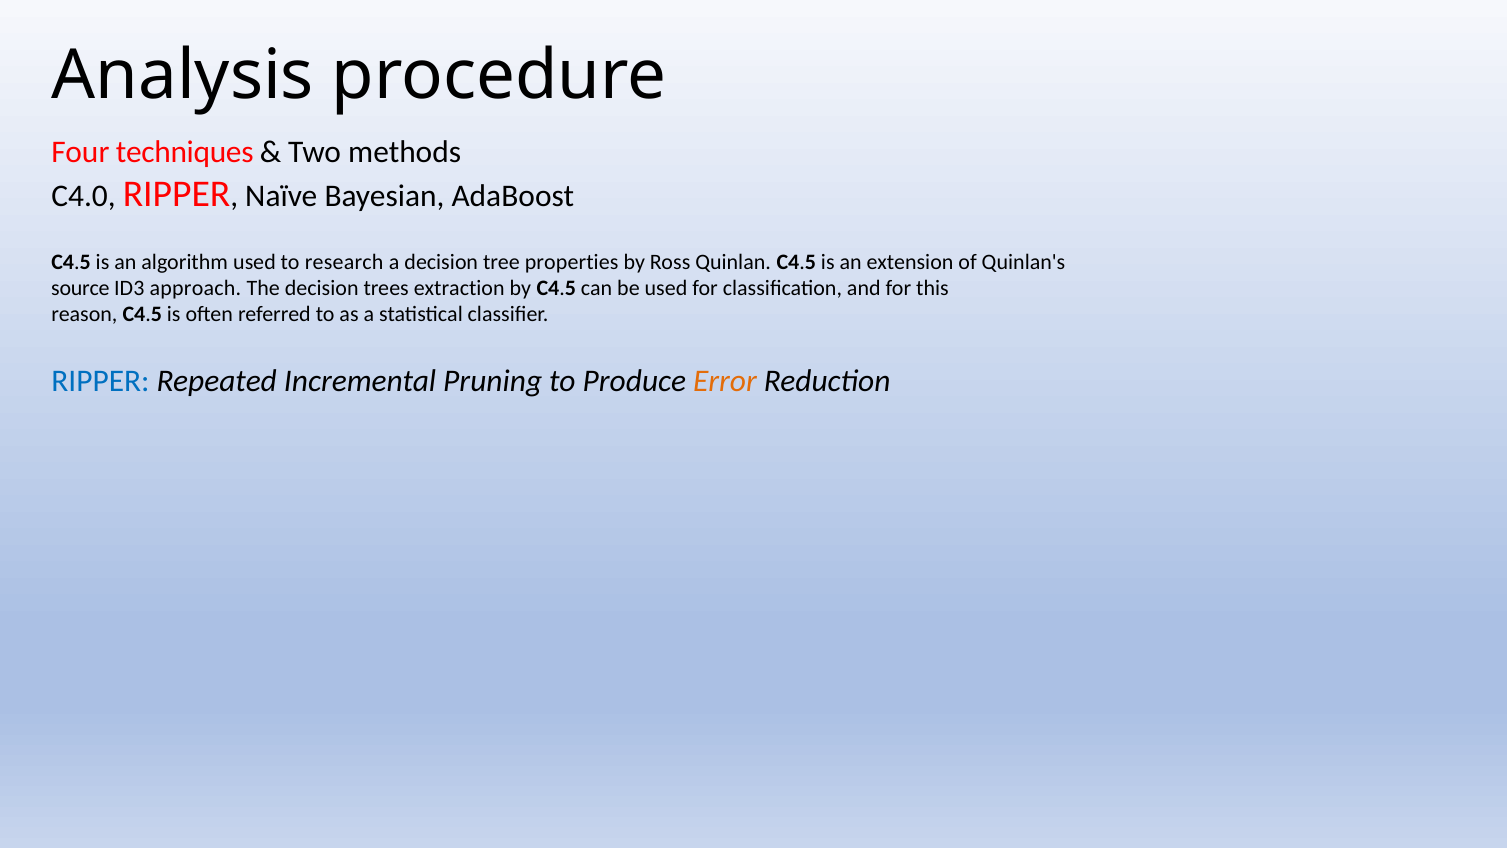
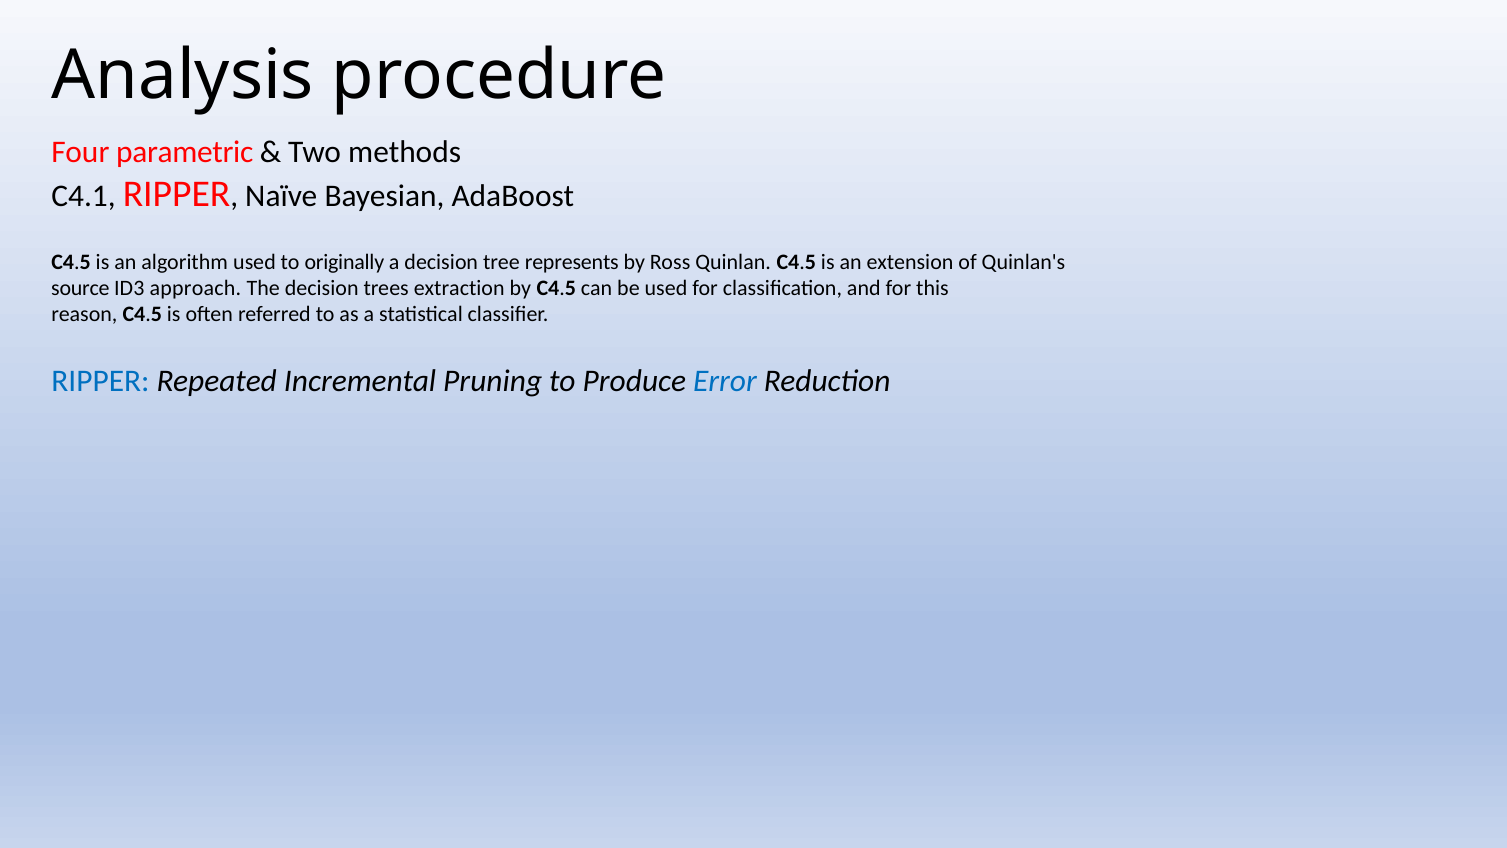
techniques: techniques -> parametric (185, 152)
C4.0: C4.0 -> C4.1 (84, 196)
research: research -> originally (344, 262)
properties: properties -> represents (572, 262)
Error colour: orange -> blue (725, 381)
